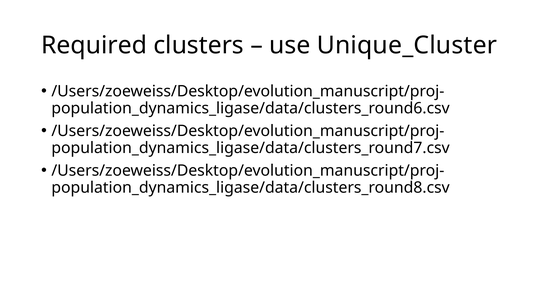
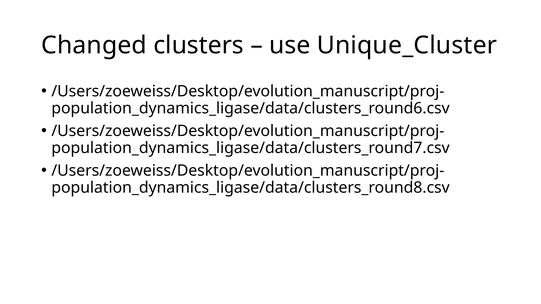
Required: Required -> Changed (94, 45)
